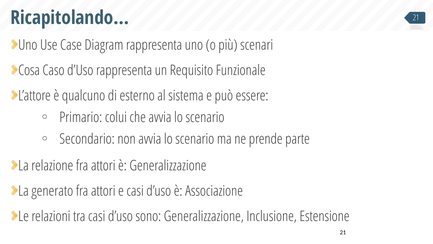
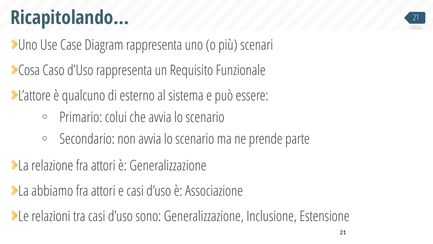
generato: generato -> abbiamo (52, 191)
